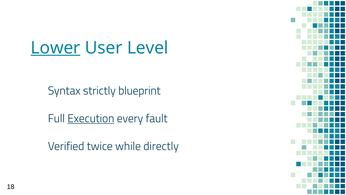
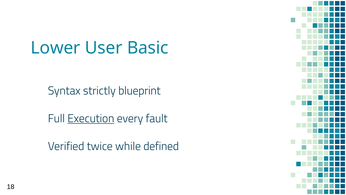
Lower underline: present -> none (55, 48)
Level: Level -> Basic (148, 48)
directly: directly -> defined (161, 146)
